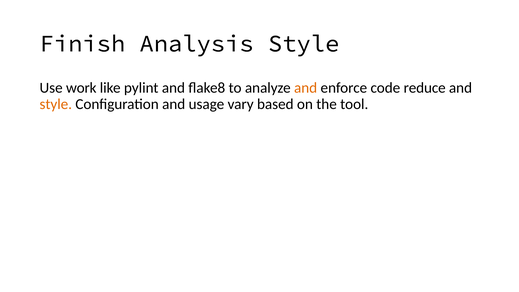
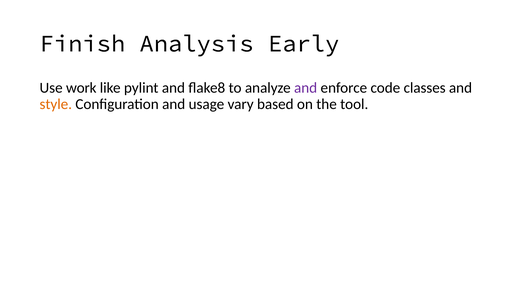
Analysis Style: Style -> Early (304, 44)
and colour: orange -> purple (306, 88)
reduce: reduce -> classes (425, 88)
